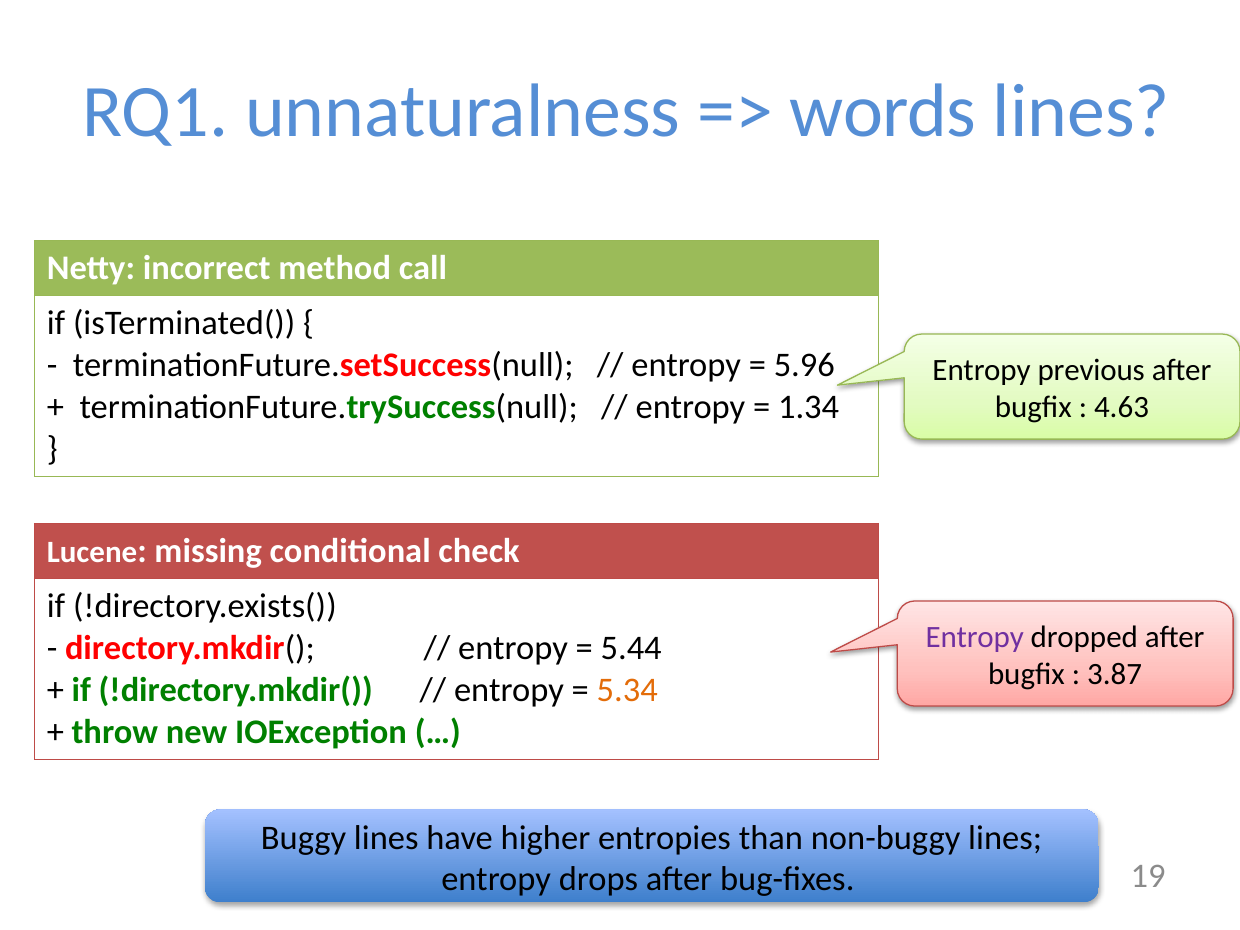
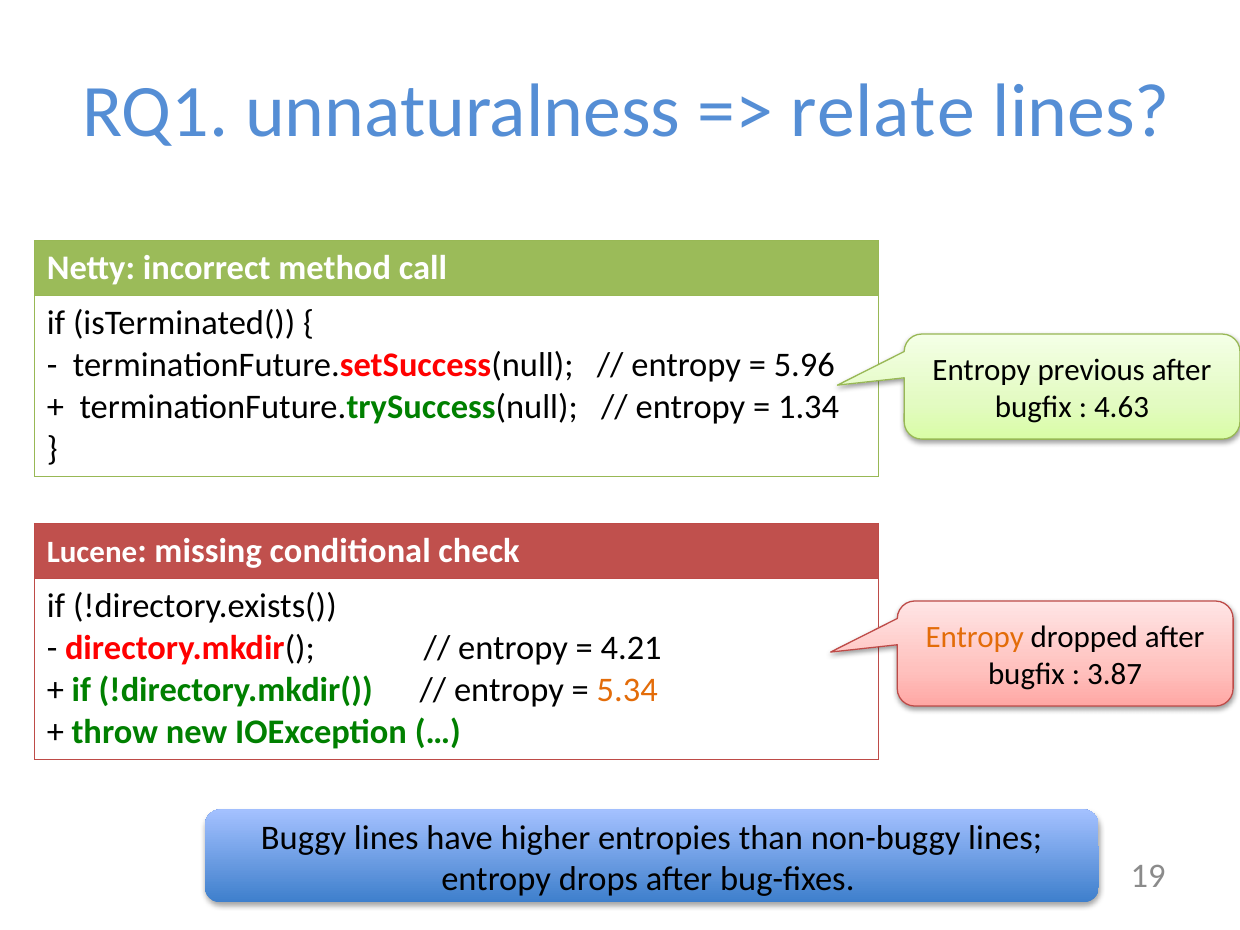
words: words -> relate (882, 111)
Entropy colour: purple -> orange (975, 637)
5.44: 5.44 -> 4.21 (631, 648)
